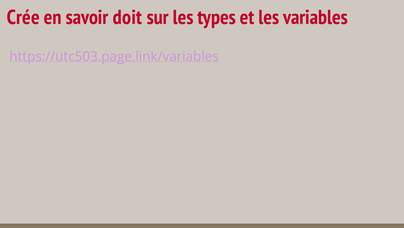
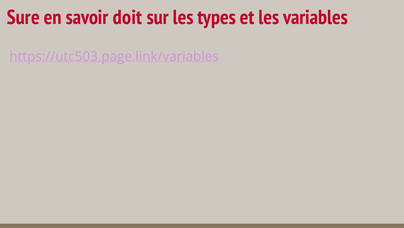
Crée: Crée -> Sure (23, 18)
